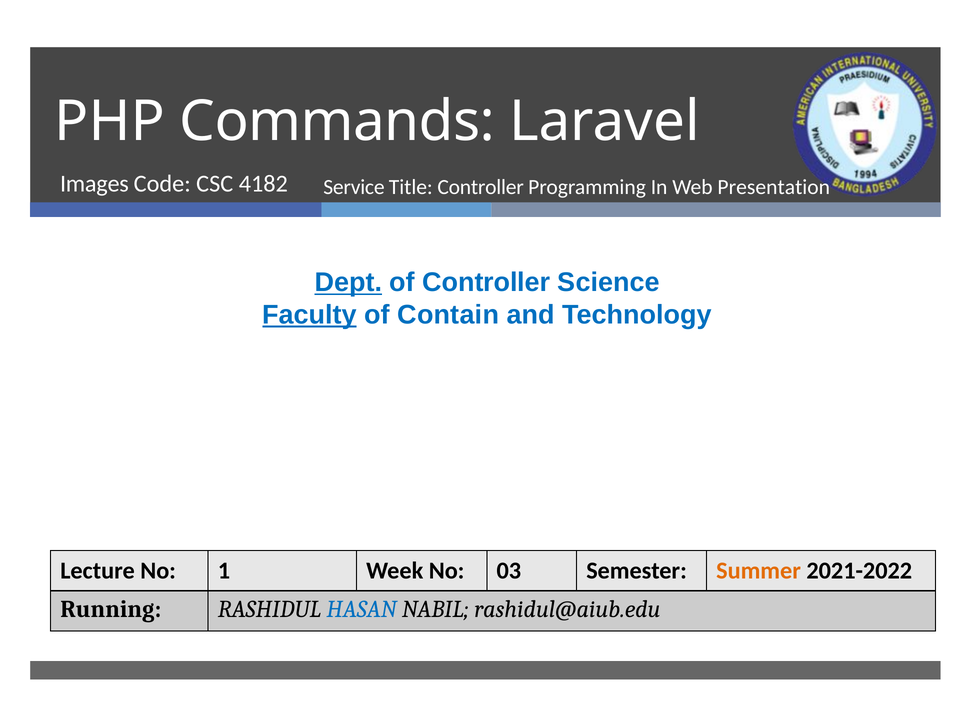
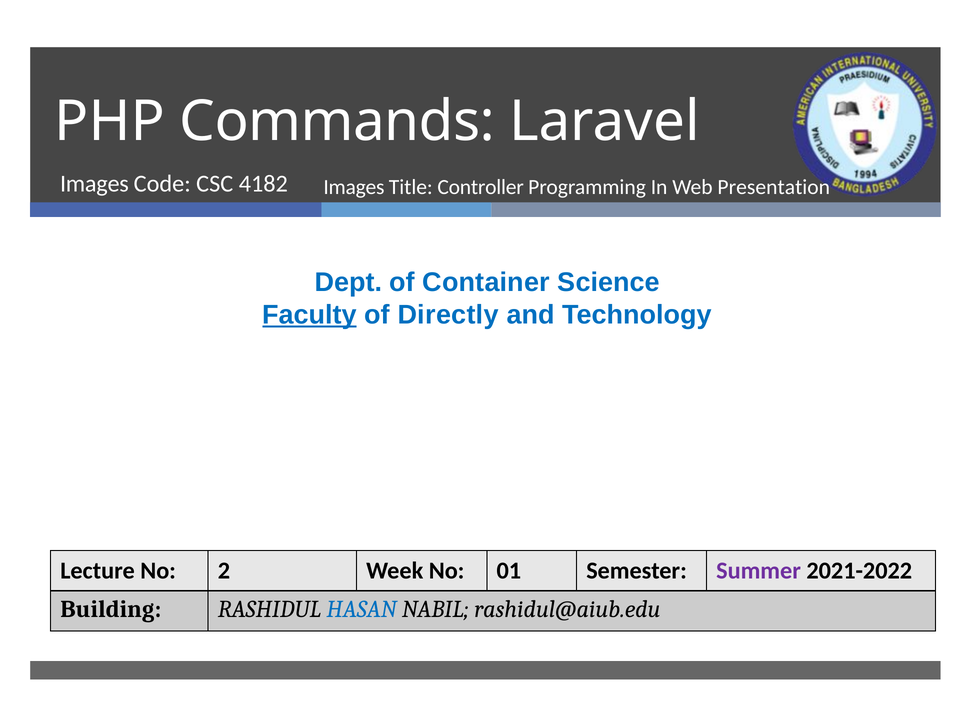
Service: Service -> Images (354, 187)
Dept underline: present -> none (348, 283)
of Controller: Controller -> Container (486, 283)
Contain: Contain -> Directly (448, 315)
1: 1 -> 2 (224, 571)
03: 03 -> 01 (509, 571)
Summer colour: orange -> purple (759, 571)
Running: Running -> Building (111, 610)
